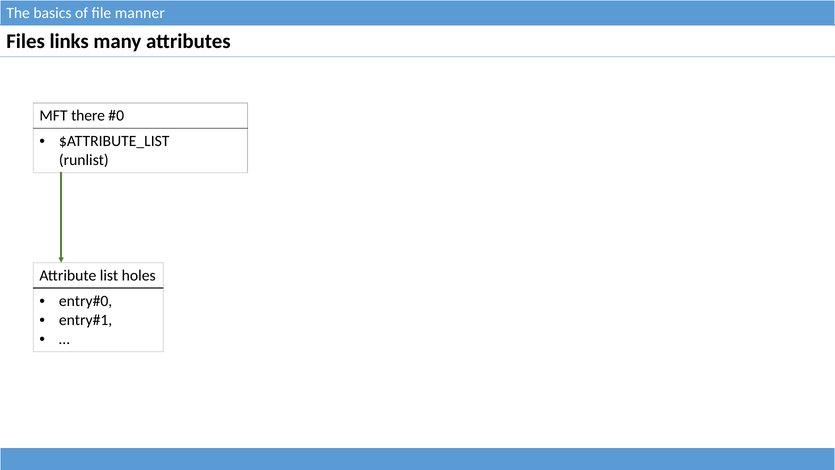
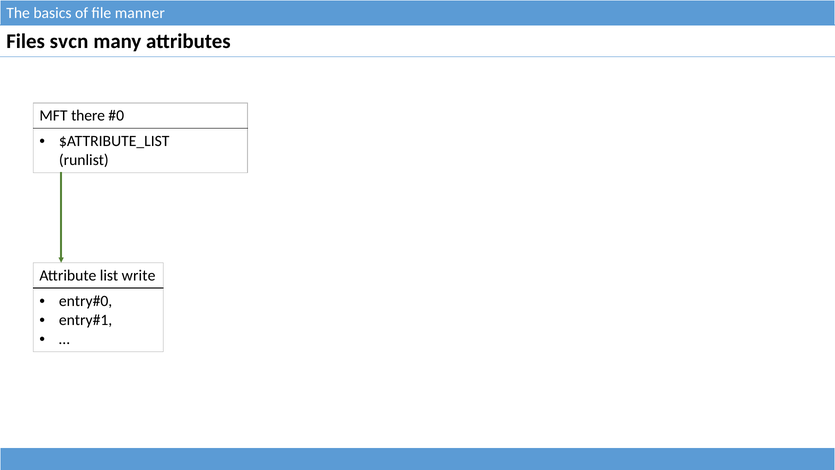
links: links -> svcn (69, 41)
holes: holes -> write (139, 275)
